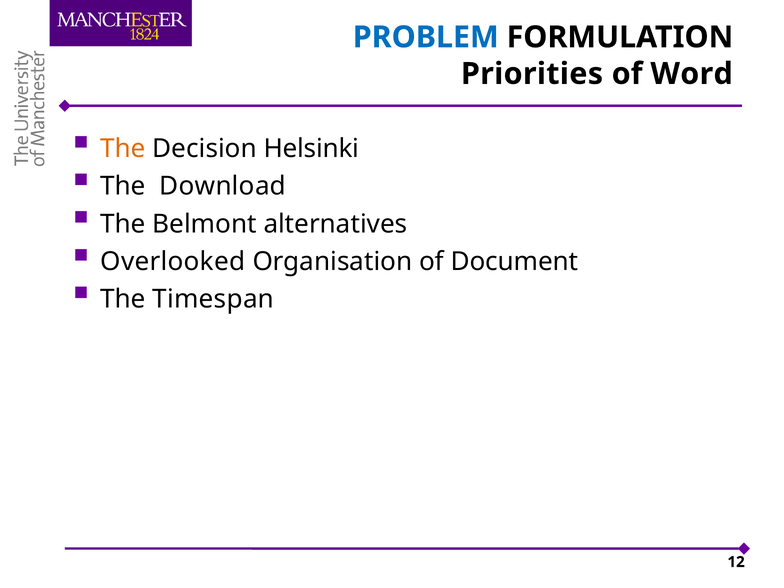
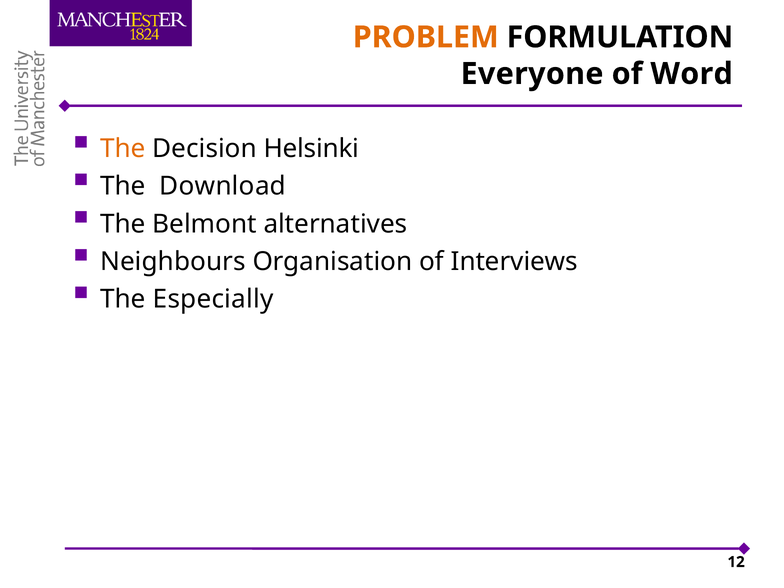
PROBLEM colour: blue -> orange (426, 37)
Priorities: Priorities -> Everyone (532, 74)
Overlooked: Overlooked -> Neighbours (173, 262)
Document: Document -> Interviews (514, 262)
Timespan: Timespan -> Especially (213, 299)
